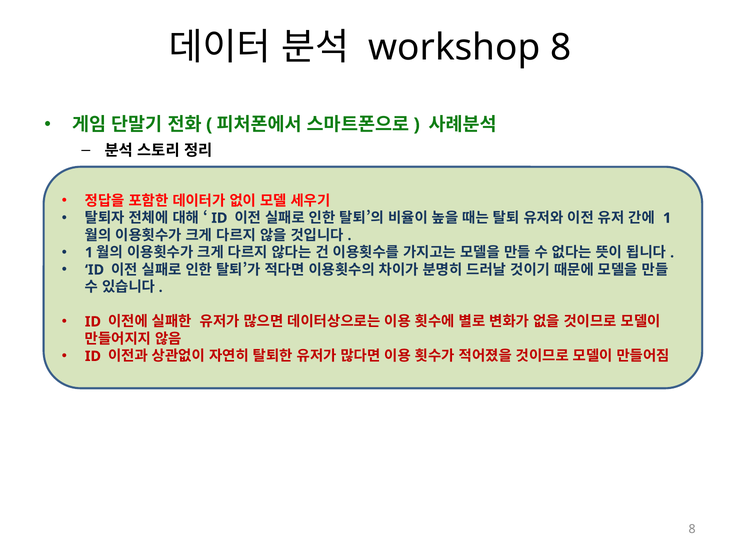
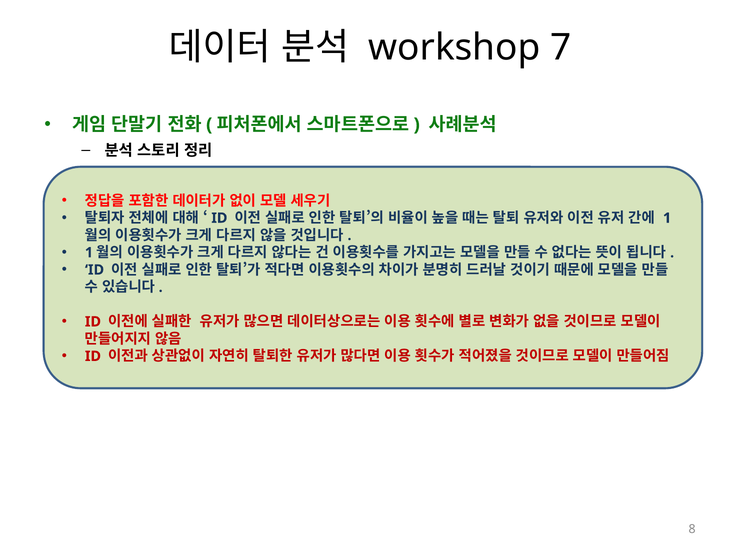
workshop 8: 8 -> 7 (561, 48)
